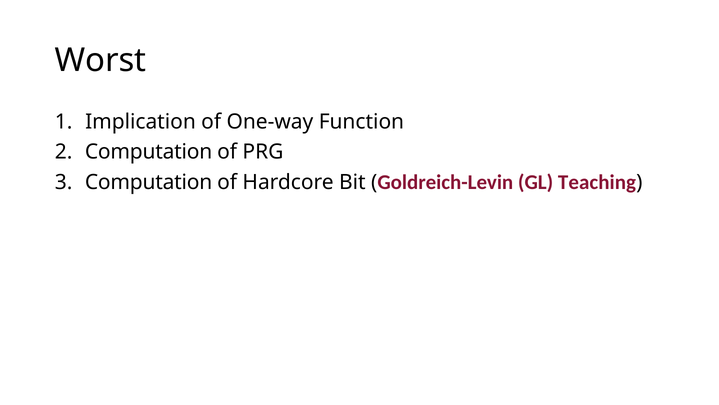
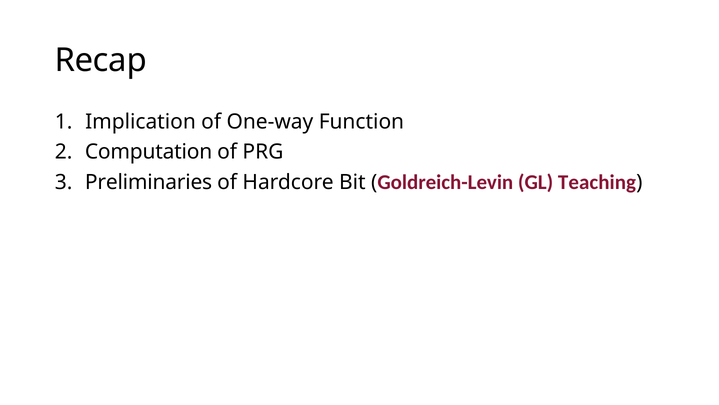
Worst: Worst -> Recap (101, 60)
Computation: Computation -> Preliminaries (149, 182)
